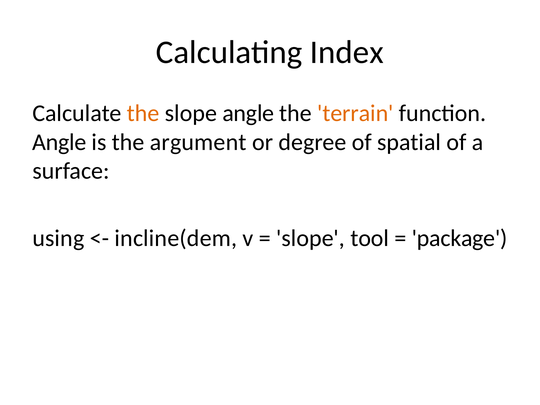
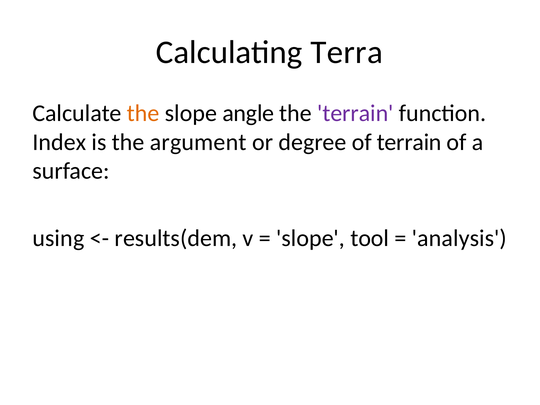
Index: Index -> Terra (347, 52)
terrain colour: orange -> purple (355, 113)
Angle: Angle -> Index (59, 142)
of spatial: spatial -> terrain (409, 142)
incline(dem: incline(dem -> results(dem (176, 238)
package: package -> analysis (459, 238)
